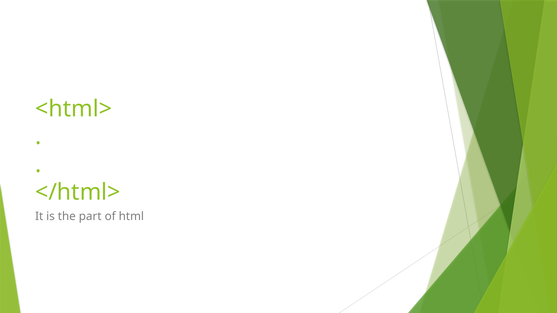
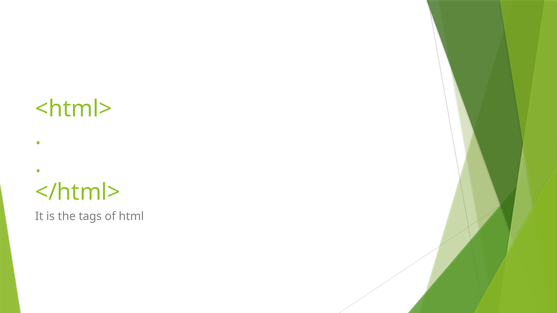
part: part -> tags (90, 217)
